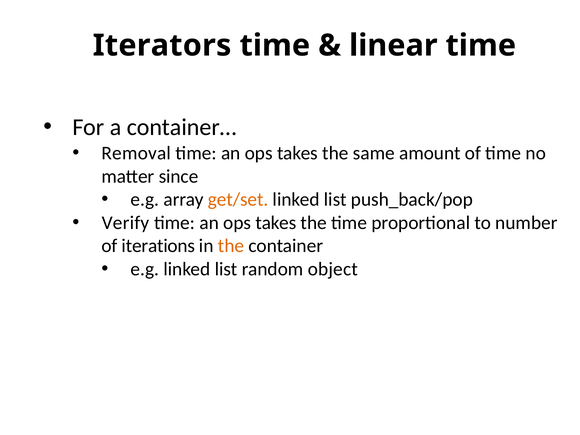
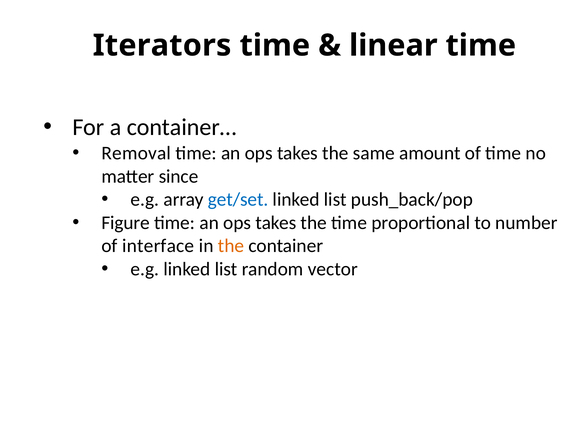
get/set colour: orange -> blue (238, 199)
Verify: Verify -> Figure (126, 223)
iterations: iterations -> interface (158, 246)
object: object -> vector (333, 269)
